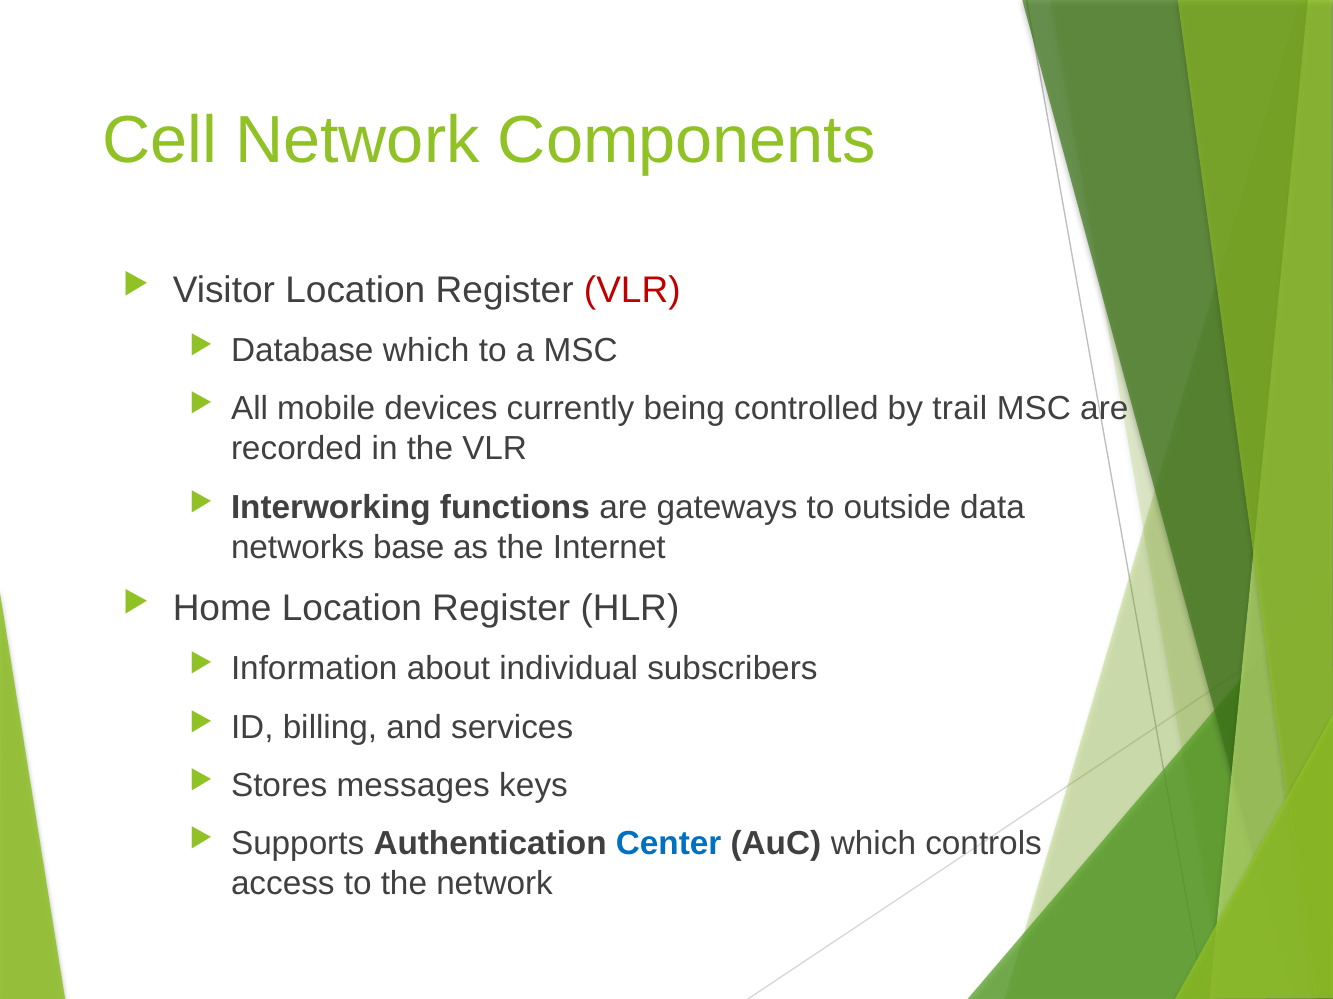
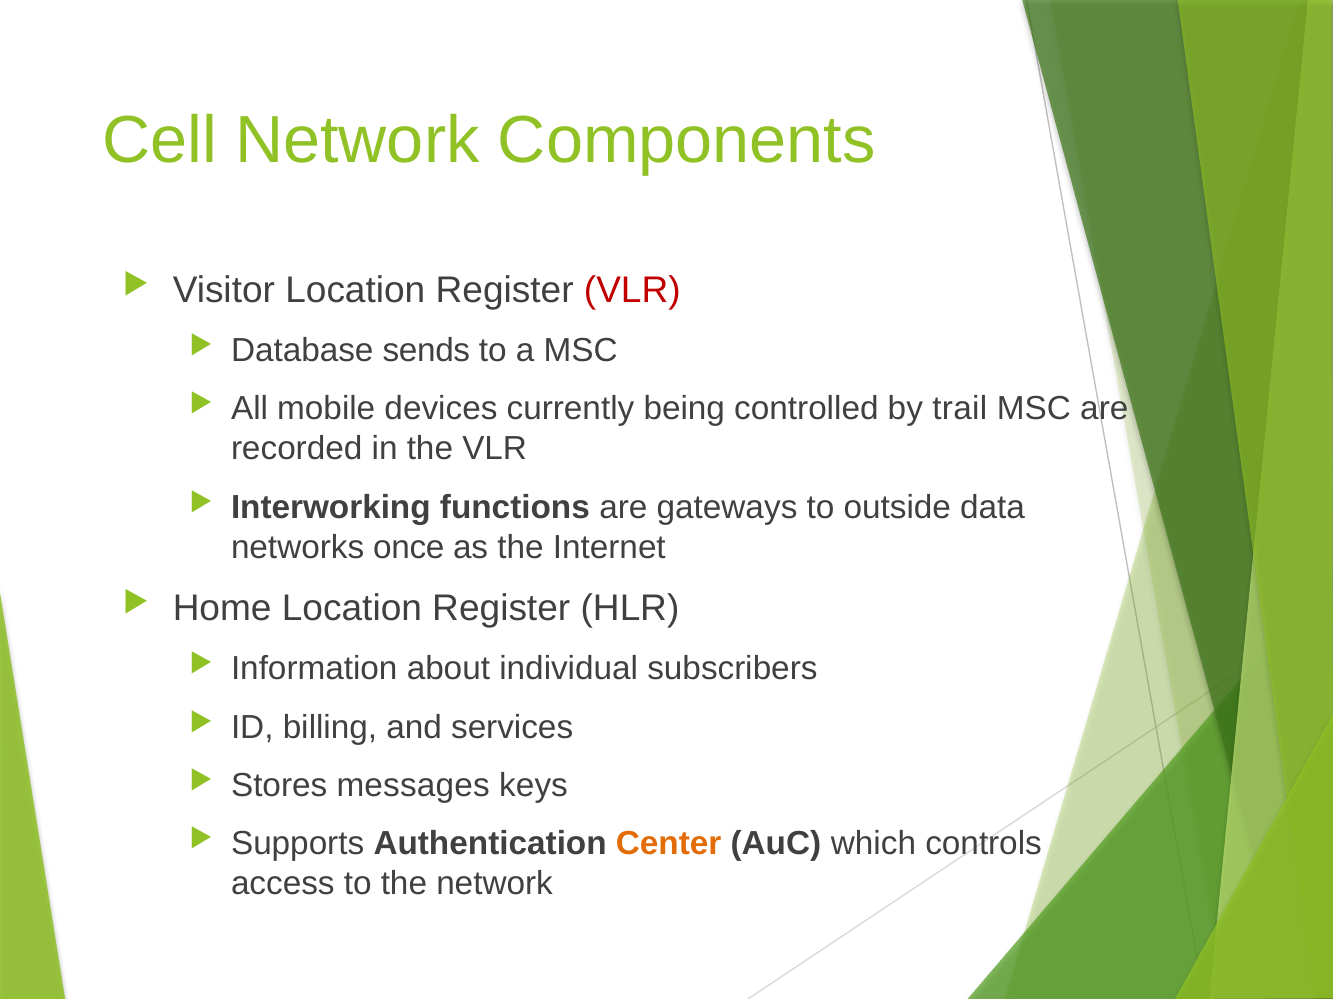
Database which: which -> sends (426, 351)
base: base -> once (409, 548)
Center colour: blue -> orange (669, 845)
